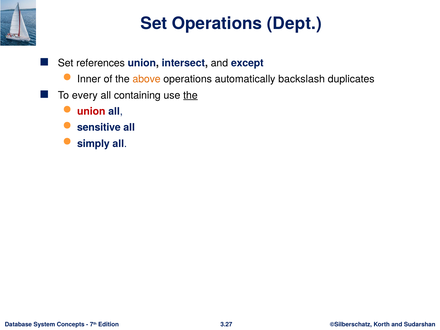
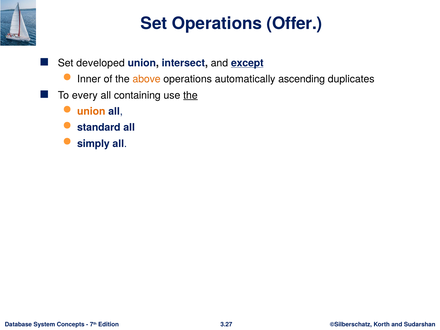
Dept: Dept -> Offer (294, 24)
references: references -> developed (100, 63)
except underline: none -> present (247, 63)
backslash: backslash -> ascending (302, 79)
union colour: red -> orange (91, 111)
sensitive: sensitive -> standard (99, 127)
